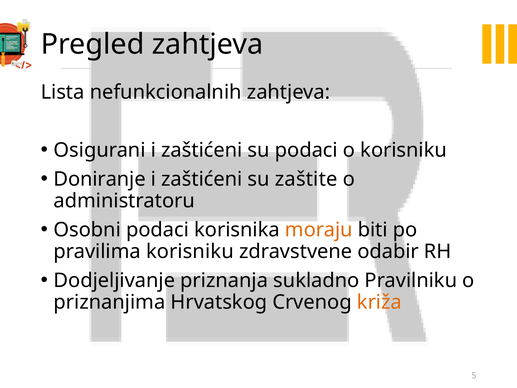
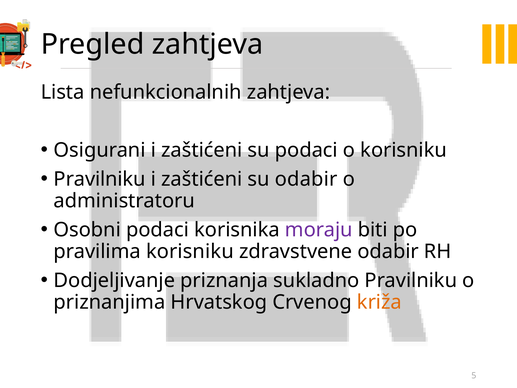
Doniranje: Doniranje -> Pravilniku (100, 179)
su zaštite: zaštite -> odabir (306, 179)
moraju colour: orange -> purple (319, 230)
